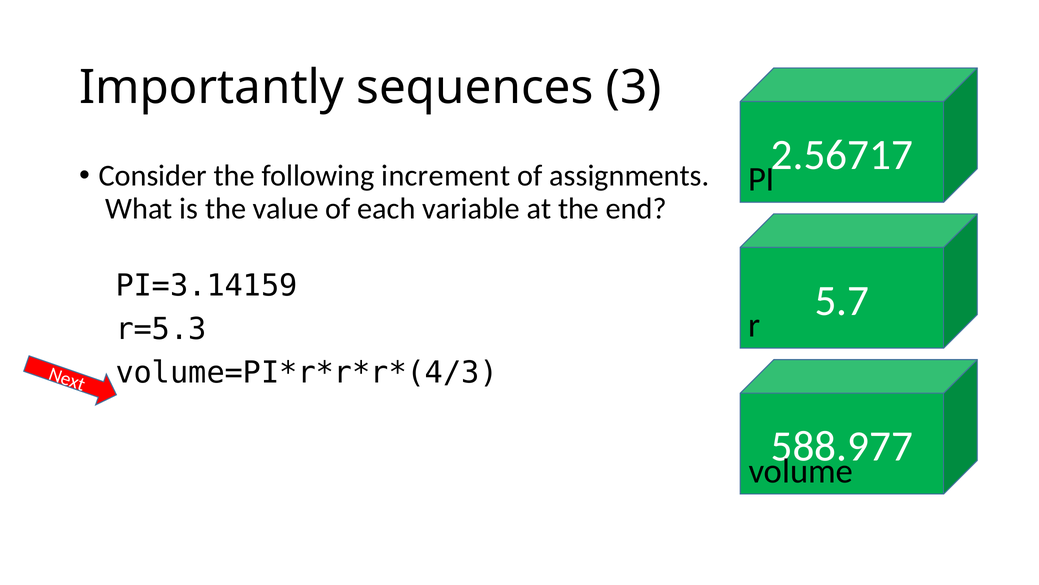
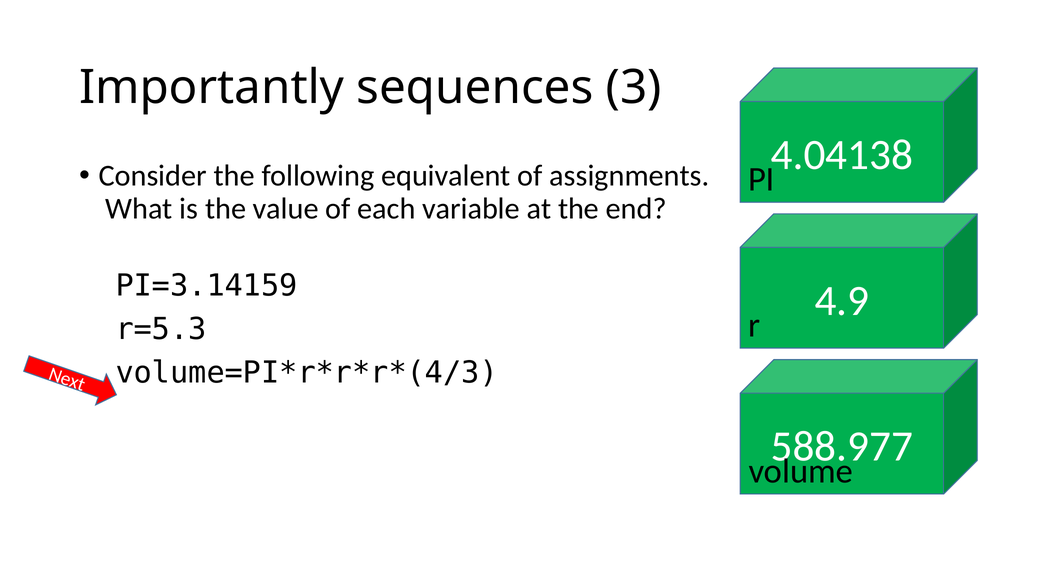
2.56717: 2.56717 -> 4.04138 (842, 155)
increment: increment -> equivalent (446, 176)
5.7: 5.7 -> 4.9 (842, 300)
